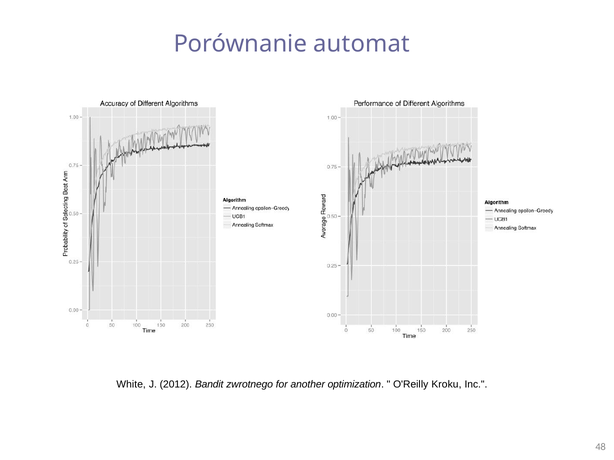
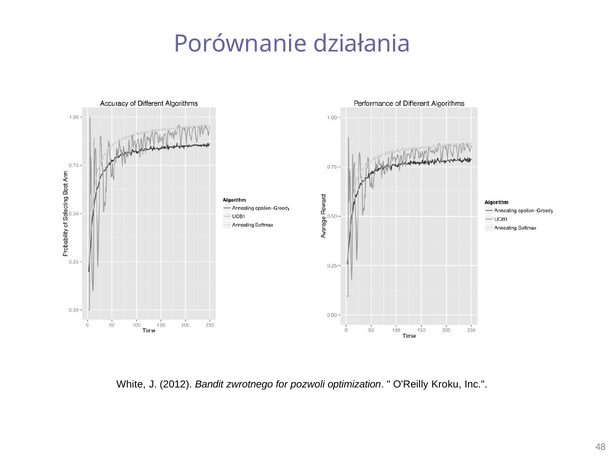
automat: automat -> działania (362, 44)
another: another -> pozwoli (308, 385)
